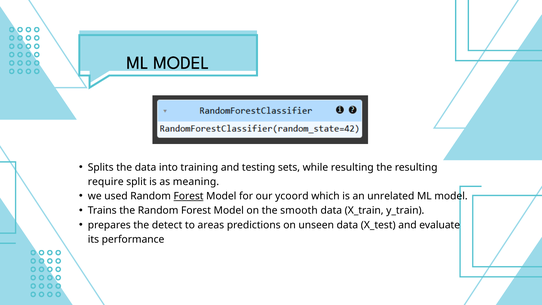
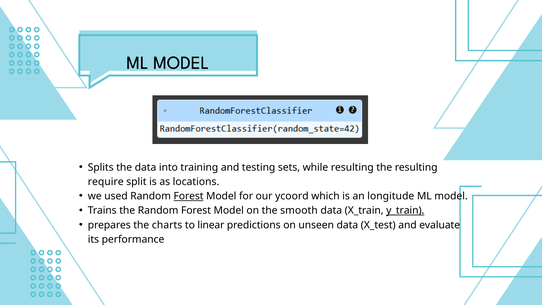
meaning: meaning -> locations (196, 182)
unrelated: unrelated -> longitude (391, 196)
y_train underline: none -> present (405, 210)
detect: detect -> charts (167, 225)
areas: areas -> linear (211, 225)
